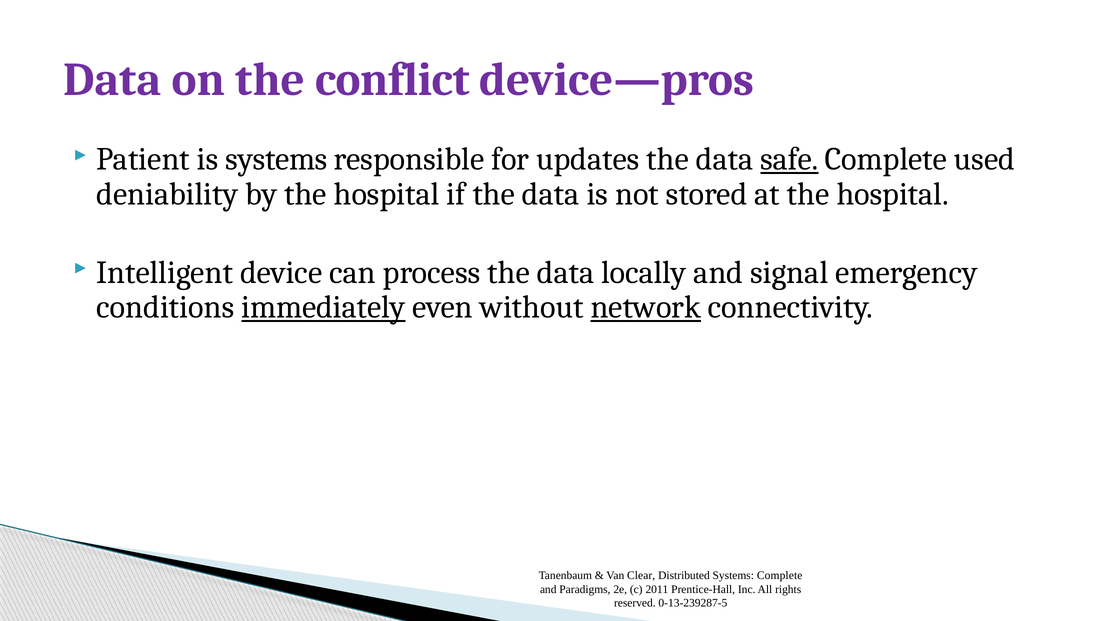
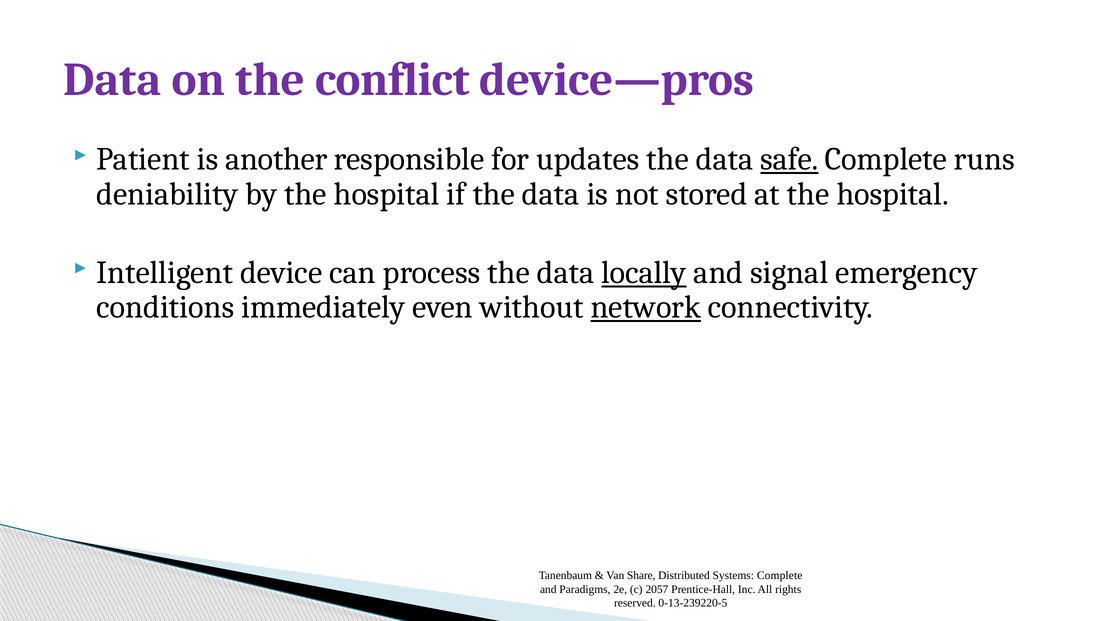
is systems: systems -> another (276, 159)
used: used -> runs (984, 159)
locally underline: none -> present (644, 273)
immediately underline: present -> none (323, 307)
Clear: Clear -> Share (641, 575)
2011: 2011 -> 2057 (657, 589)
0-13-239287-5: 0-13-239287-5 -> 0-13-239220-5 (693, 603)
